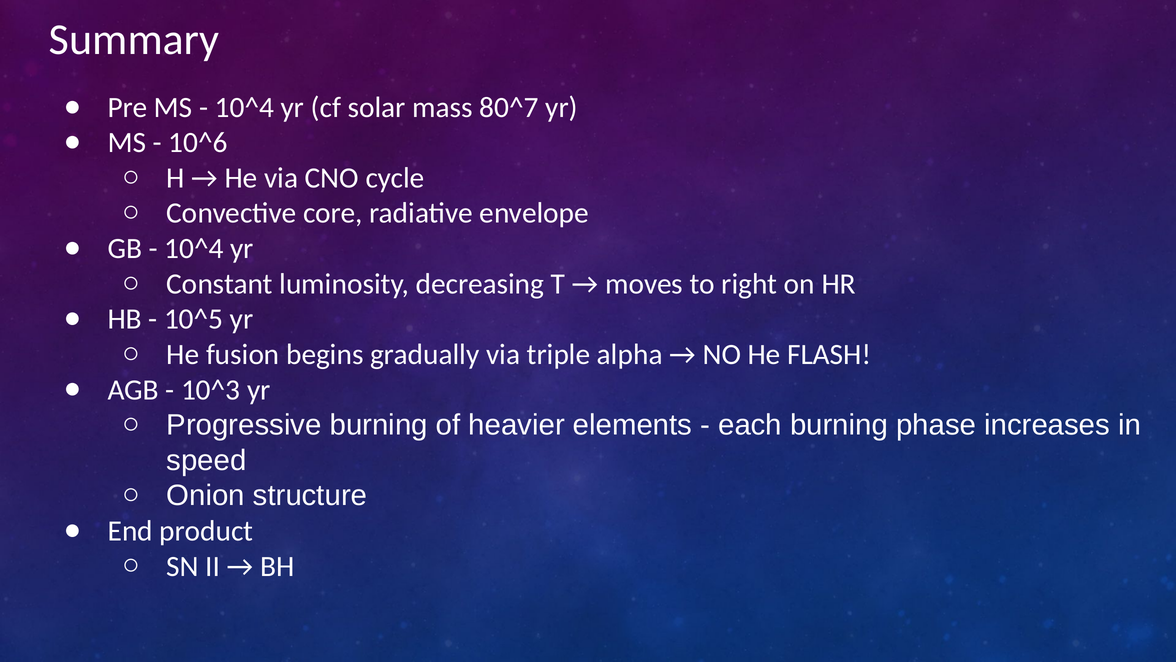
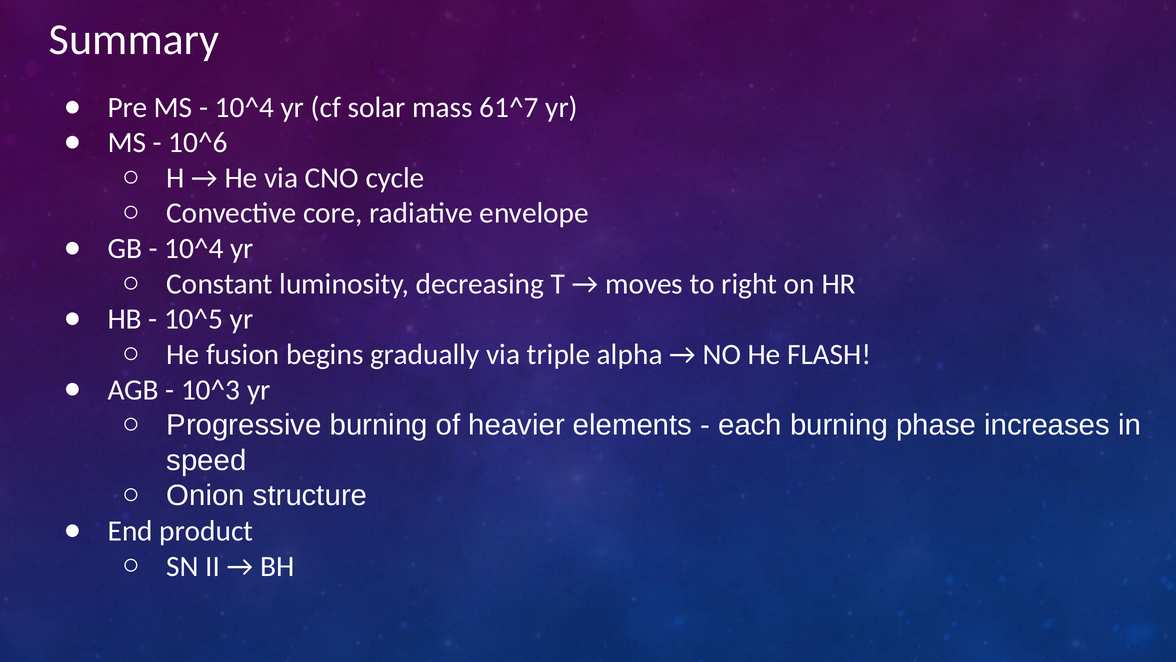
80^7: 80^7 -> 61^7 (509, 107)
